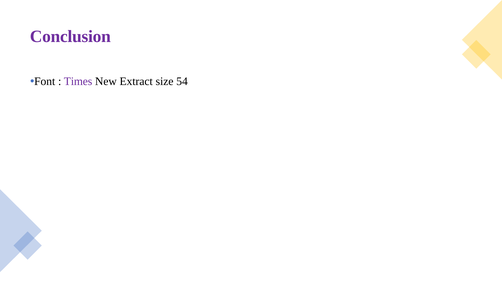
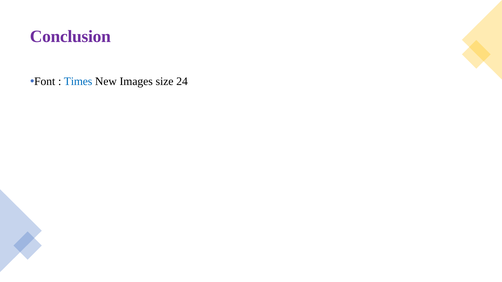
Times colour: purple -> blue (78, 81)
Extract: Extract -> Images (136, 81)
54: 54 -> 24 (182, 81)
